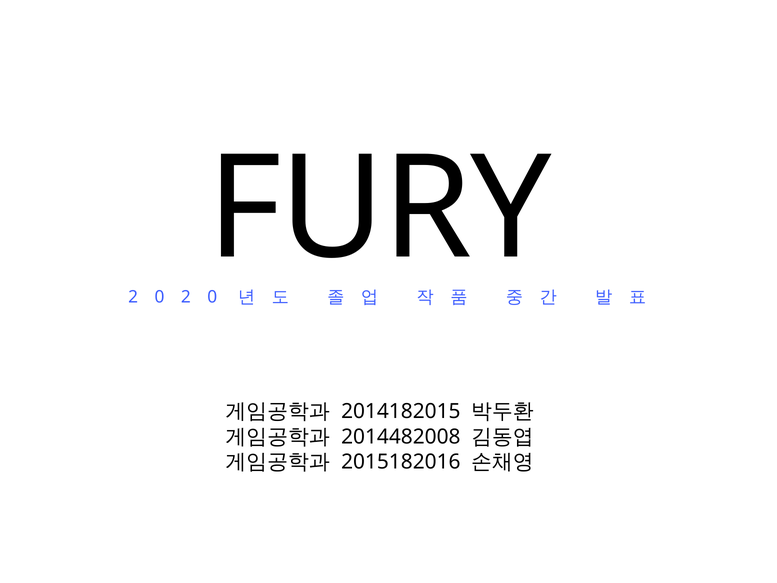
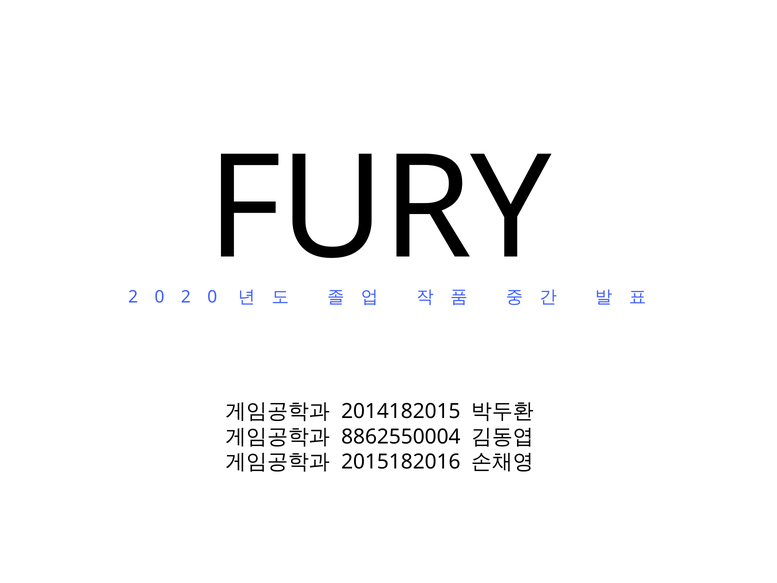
2014482008: 2014482008 -> 8862550004 (401, 436)
